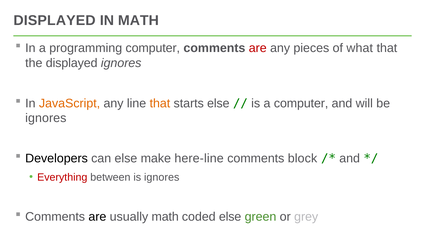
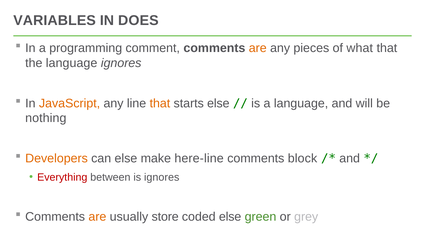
DISPLAYED: DISPLAYED -> VARIABLES (55, 21)
IN MATH: MATH -> DOES (138, 21)
programming computer: computer -> comment (153, 48)
are colour: red -> orange (258, 48)
the displayed: displayed -> language (72, 63)
a computer: computer -> language (301, 103)
ignores: ignores -> nothing (46, 118)
Developers colour: black -> orange (57, 158)
are colour: black -> orange (97, 217)
usually math: math -> store (165, 217)
